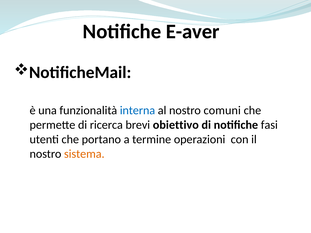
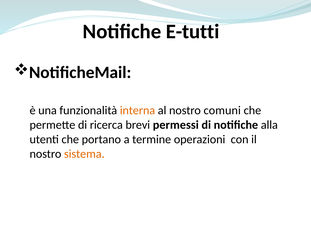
E-aver: E-aver -> E-tutti (193, 32)
interna colour: blue -> orange (137, 111)
obiettivo: obiettivo -> permessi (176, 125)
fasi: fasi -> alla (269, 125)
